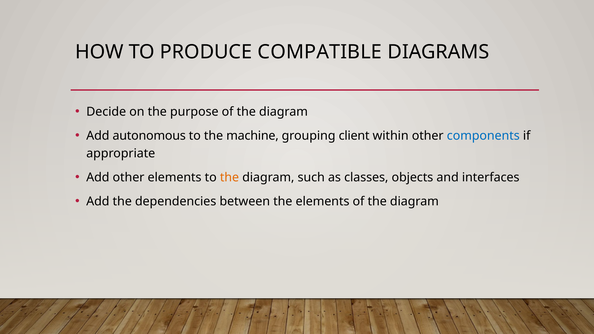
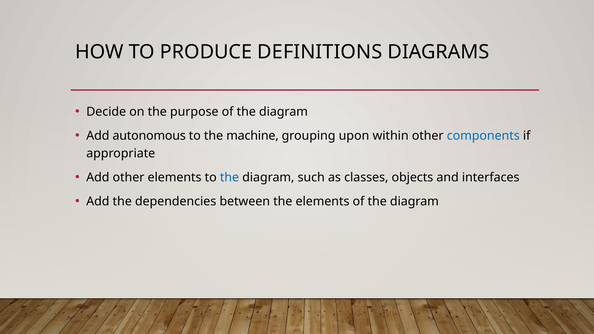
COMPATIBLE: COMPATIBLE -> DEFINITIONS (320, 52)
client: client -> upon (354, 136)
the colour: orange -> blue (229, 178)
